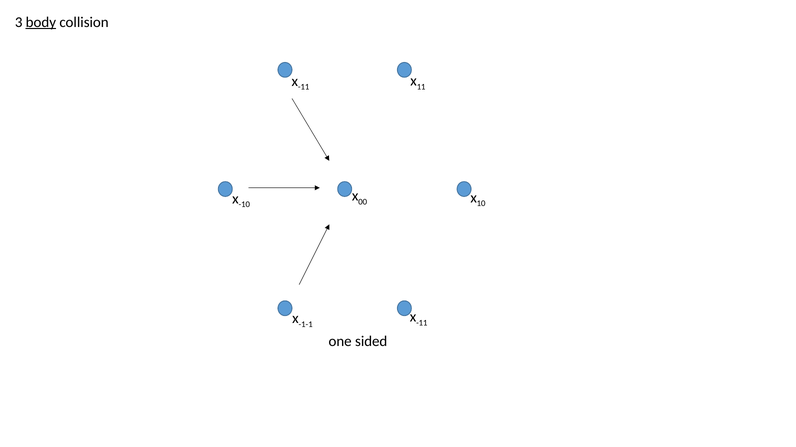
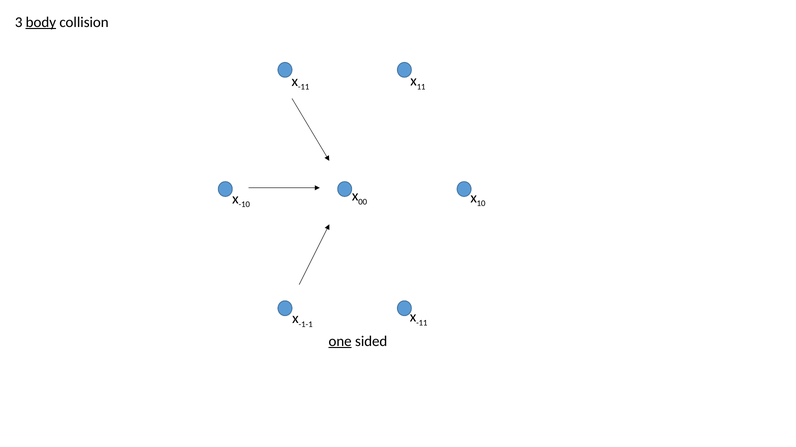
one underline: none -> present (340, 342)
